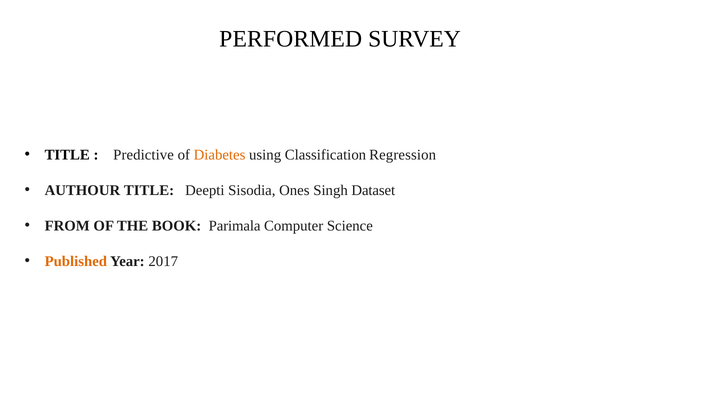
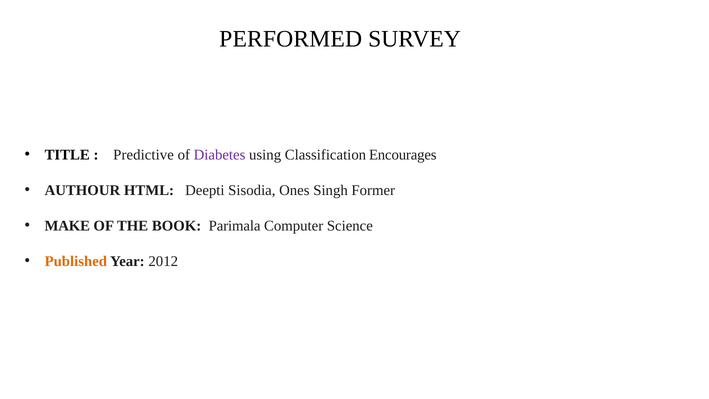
Diabetes colour: orange -> purple (220, 155)
Regression: Regression -> Encourages (403, 155)
AUTHOUR TITLE: TITLE -> HTML (149, 190)
Dataset: Dataset -> Former (373, 190)
FROM: FROM -> MAKE (67, 226)
2017: 2017 -> 2012 (163, 261)
